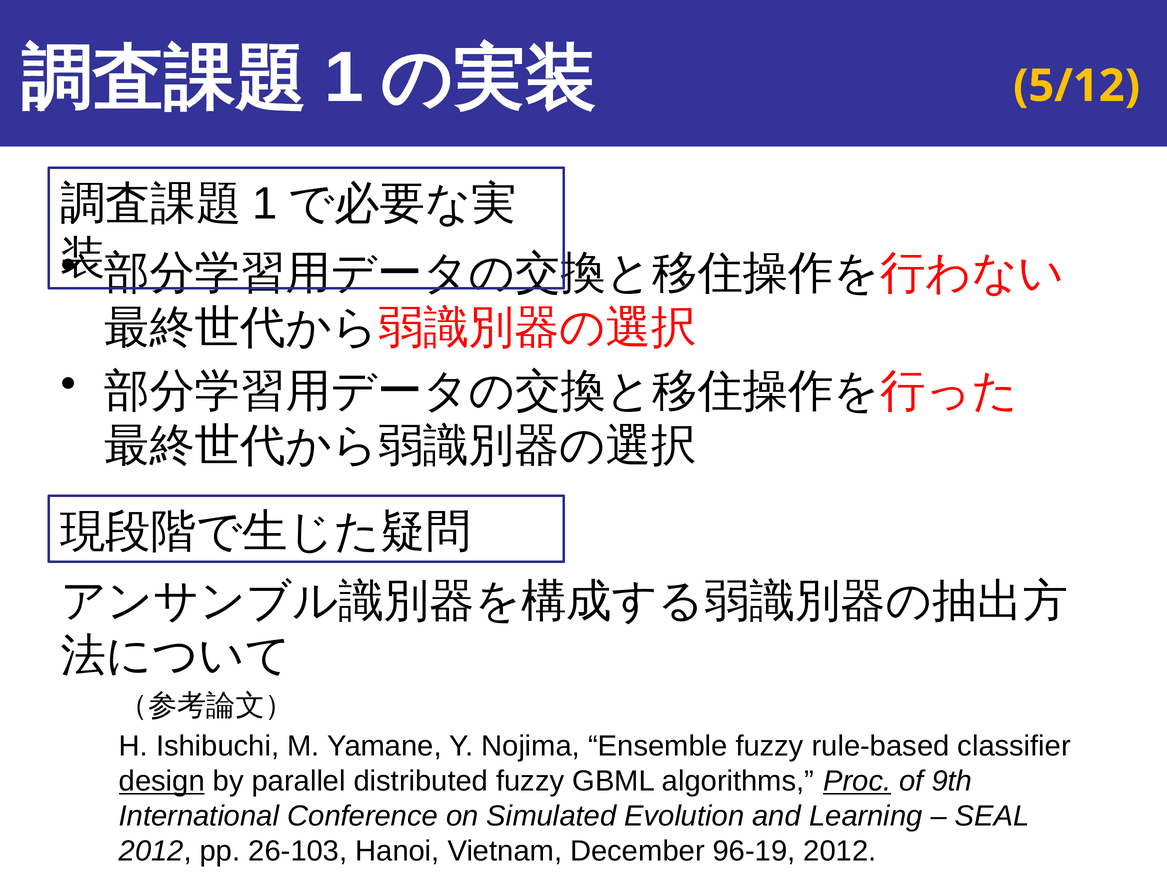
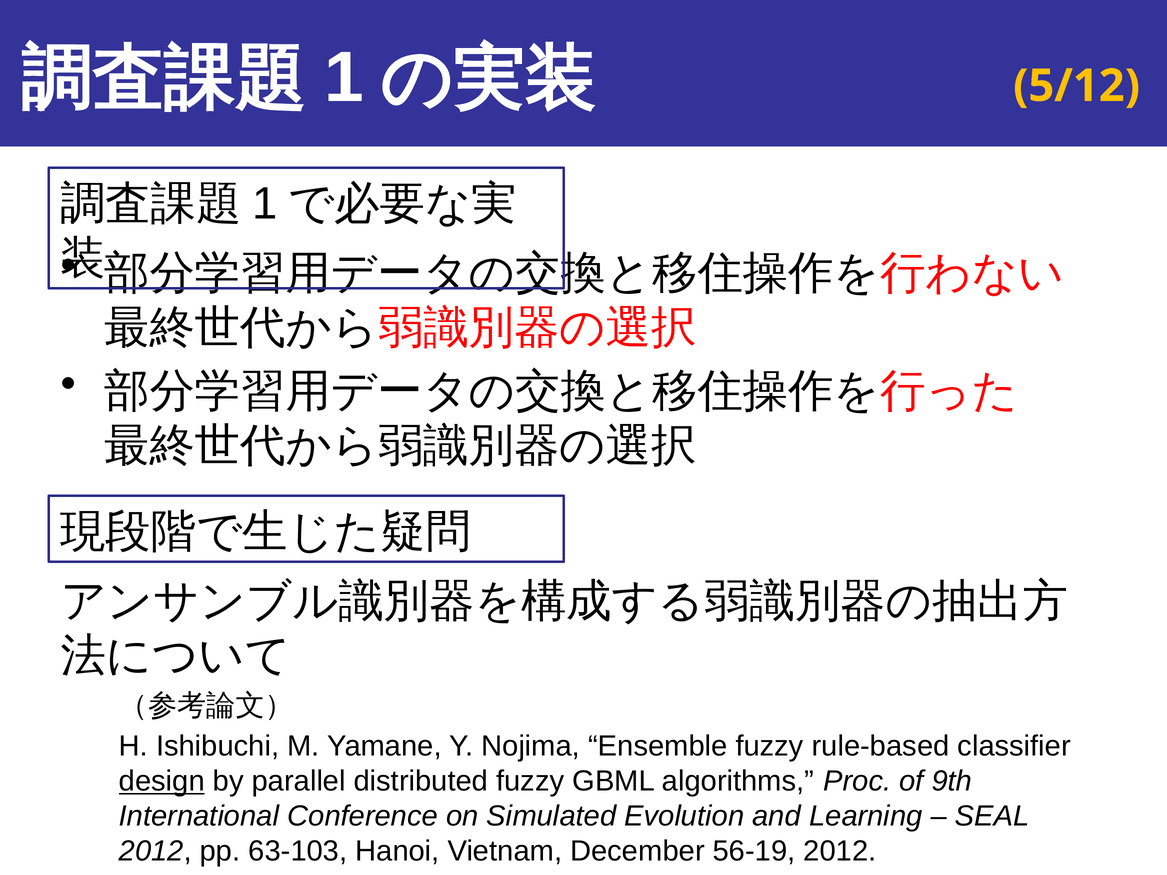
Proc underline: present -> none (857, 781)
26-103: 26-103 -> 63-103 (298, 851)
96-19: 96-19 -> 56-19 (754, 851)
